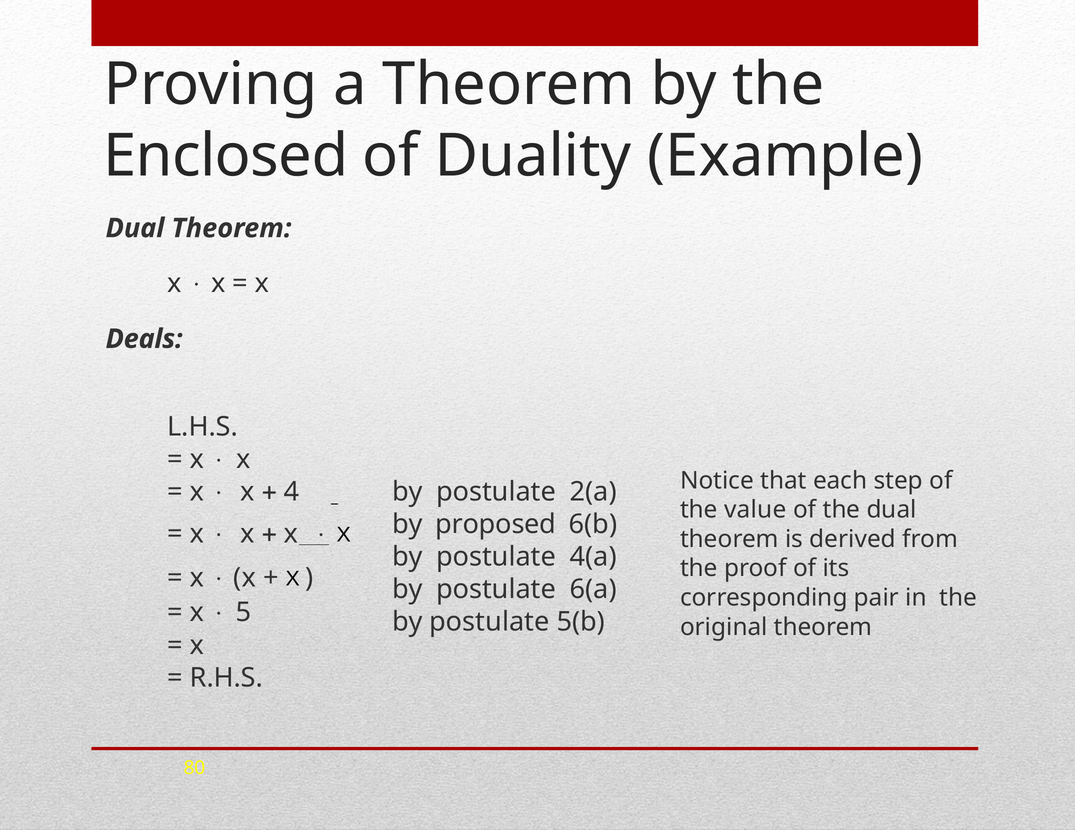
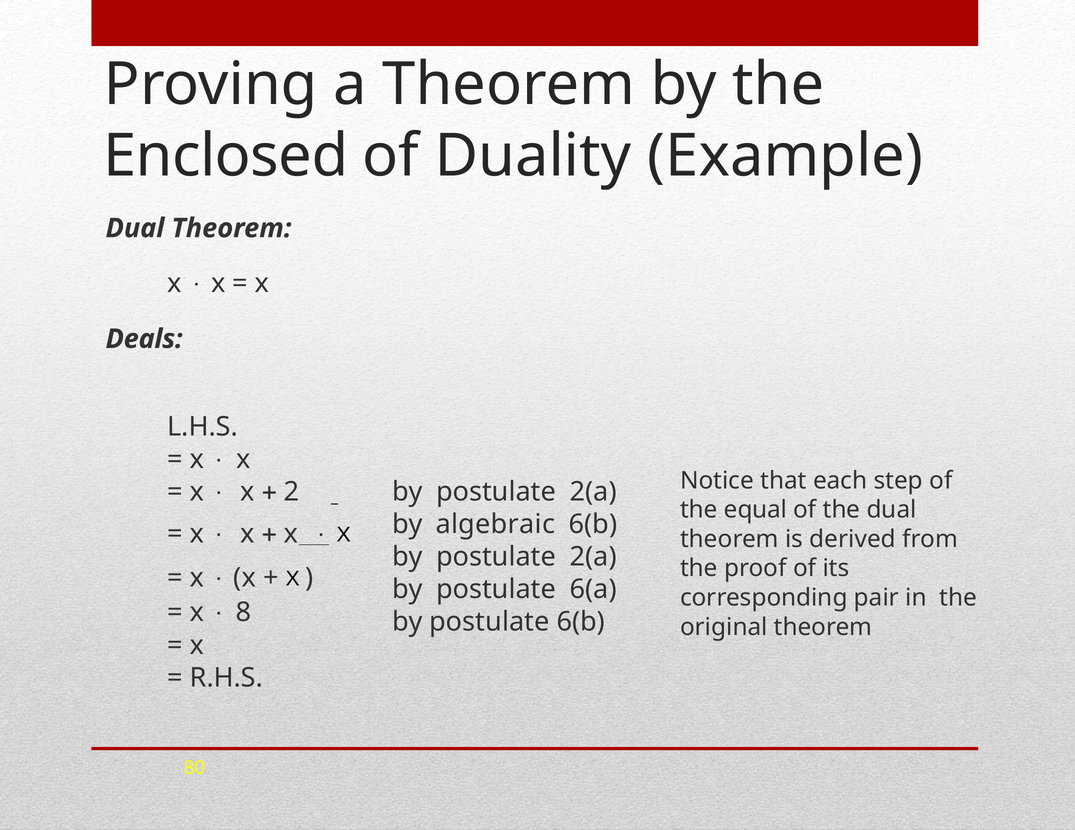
4: 4 -> 2 (292, 492)
value: value -> equal (755, 510)
proposed: proposed -> algebraic (495, 525)
4(a: 4(a -> 2(a (593, 557)
5: 5 -> 8 (244, 613)
postulate 5(b: 5(b -> 6(b (581, 622)
